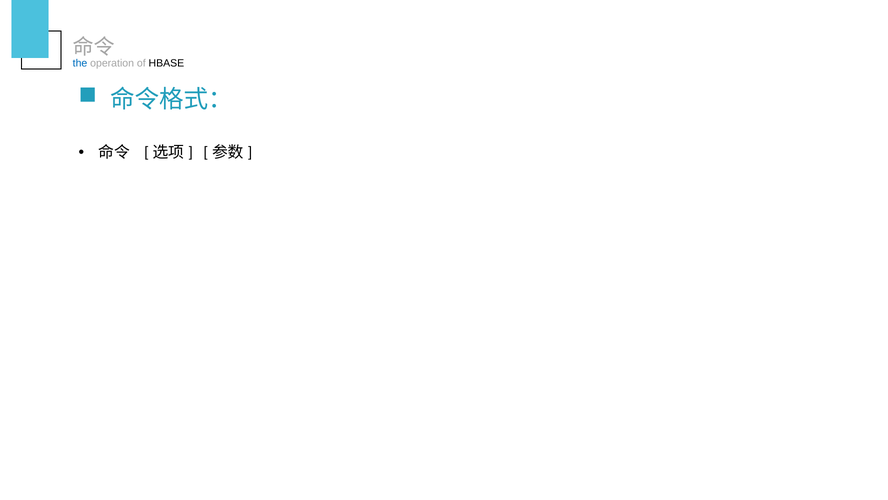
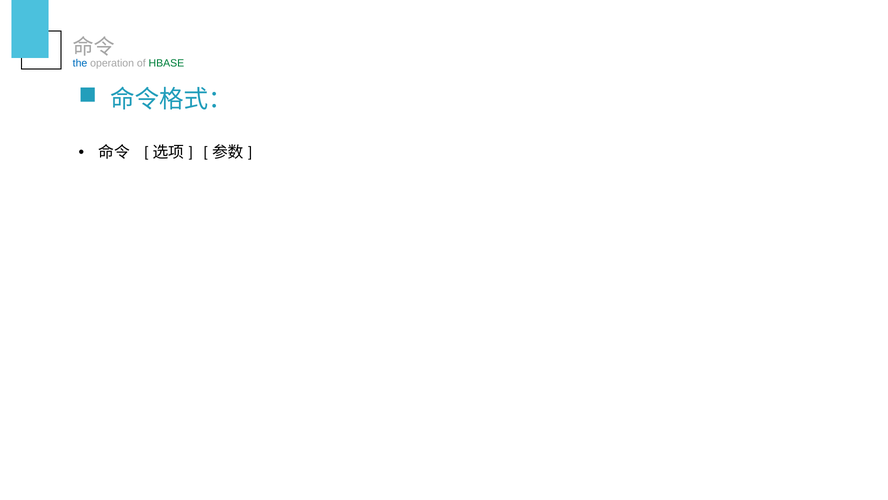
HBASE colour: black -> green (166, 63)
